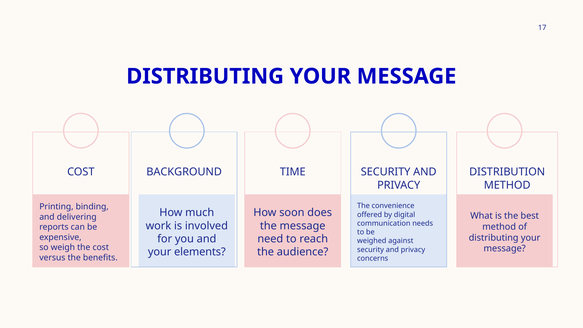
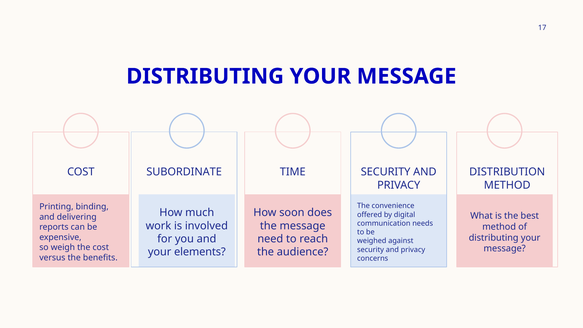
BACKGROUND: BACKGROUND -> SUBORDINATE (184, 172)
